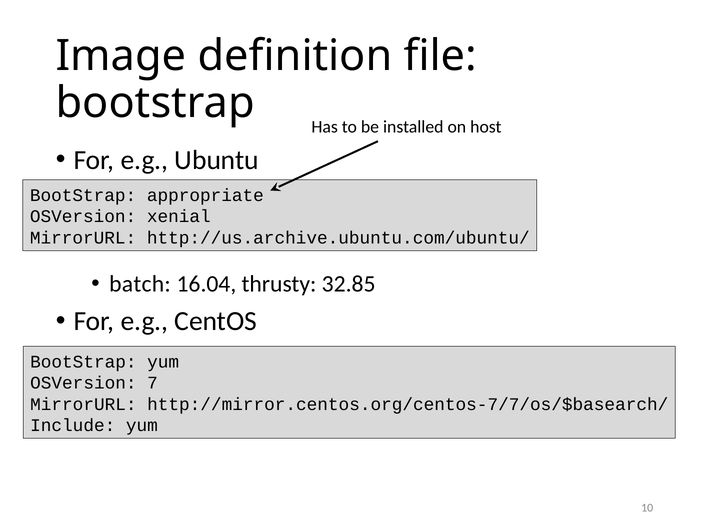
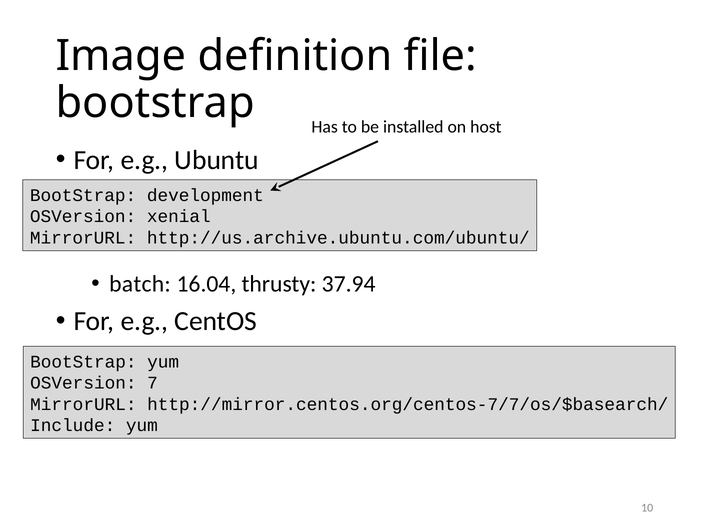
appropriate: appropriate -> development (205, 195)
32.85: 32.85 -> 37.94 (349, 284)
